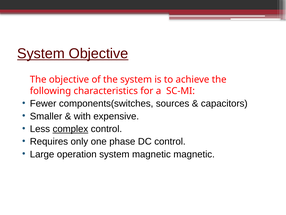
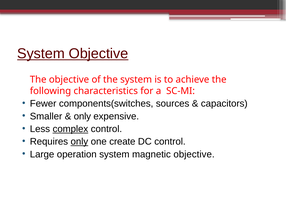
with: with -> only (82, 116)
only underline: none -> present (79, 141)
phase: phase -> create (122, 141)
magnetic magnetic: magnetic -> objective (194, 154)
